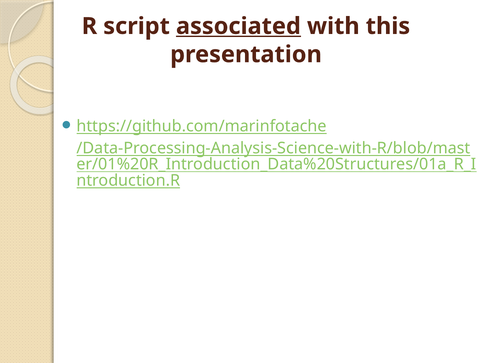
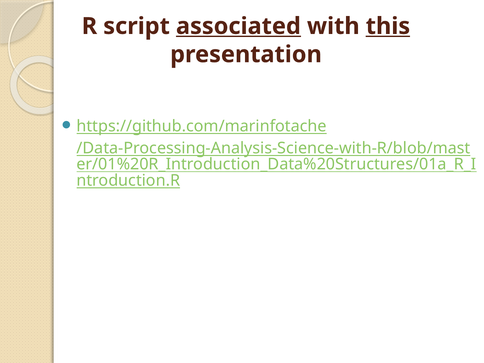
this underline: none -> present (388, 26)
